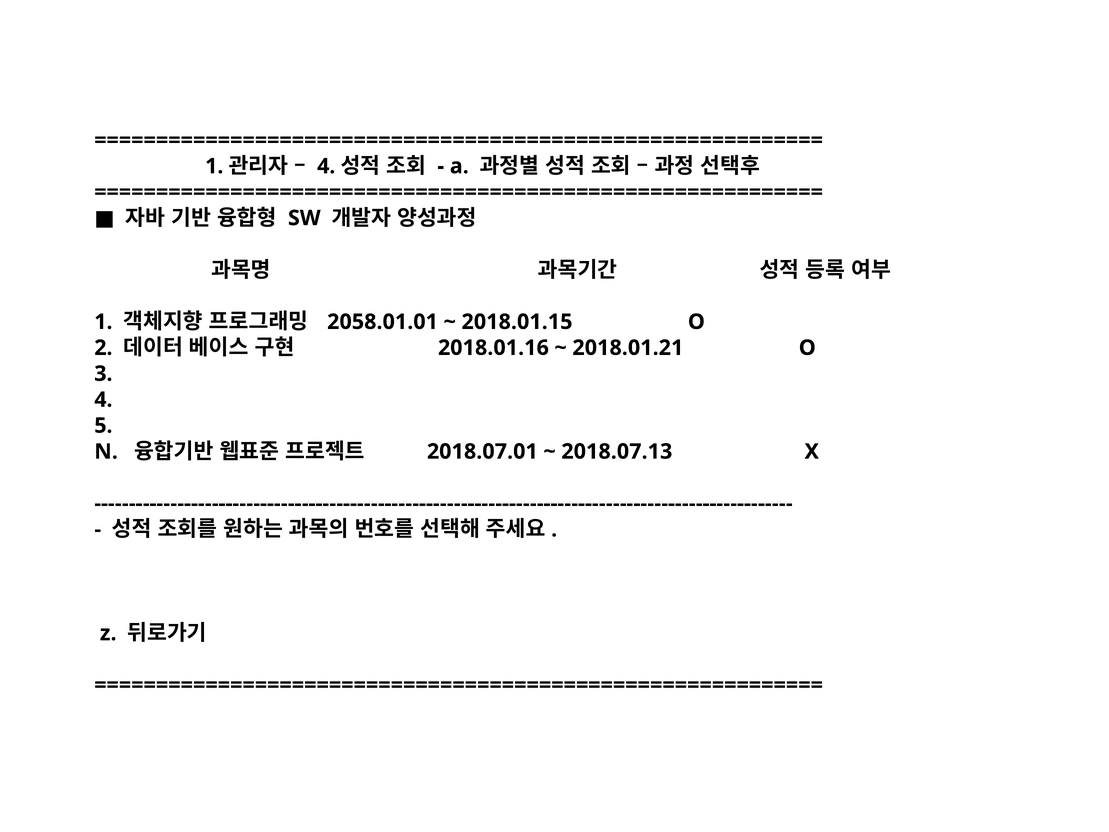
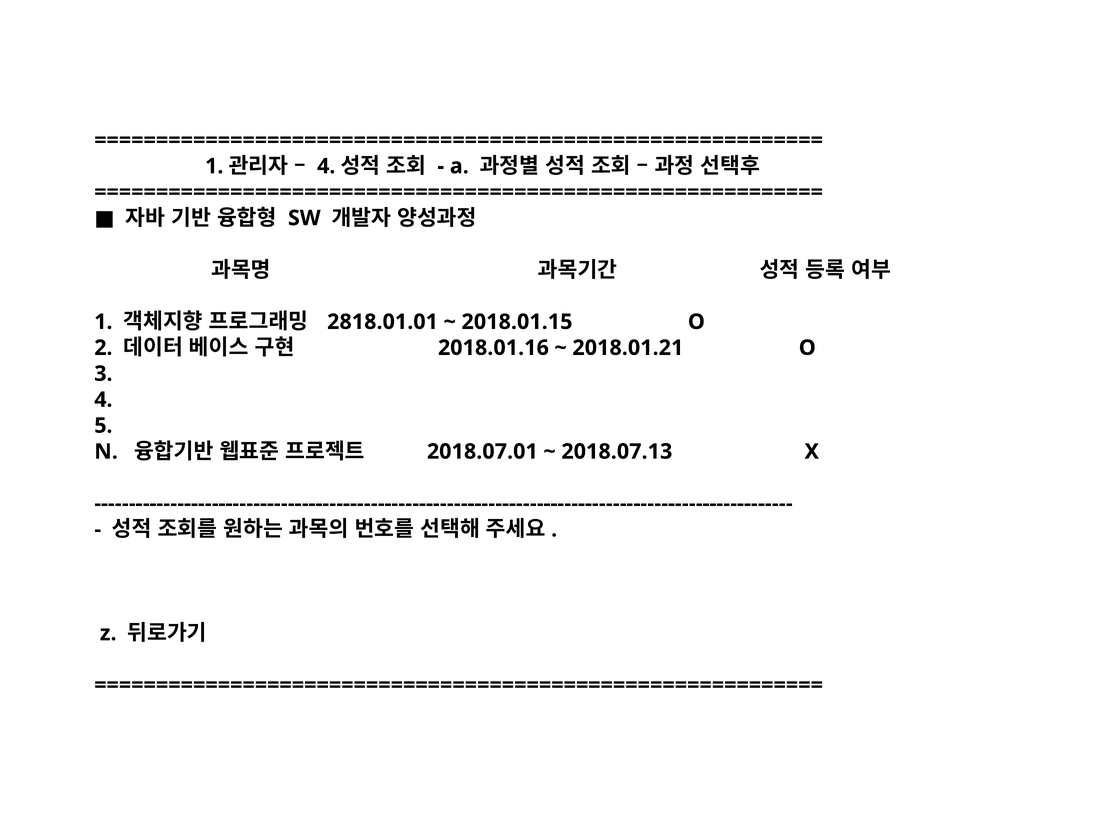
2058.01.01: 2058.01.01 -> 2818.01.01 (383, 322)
